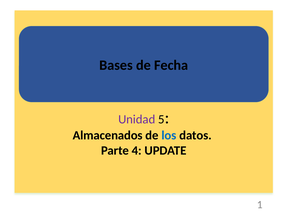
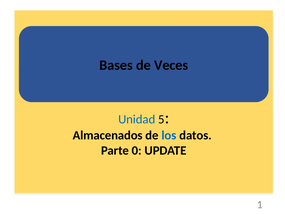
Fecha: Fecha -> Veces (171, 65)
Unidad colour: purple -> blue (137, 119)
4: 4 -> 0 (137, 150)
